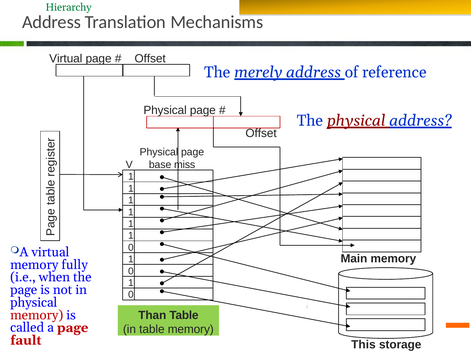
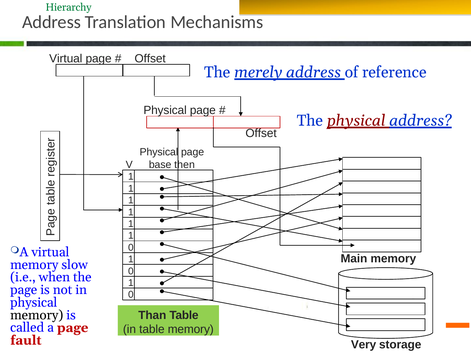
miss: miss -> then (185, 164)
fully: fully -> slow (75, 264)
memory colour: red -> black (37, 314)
This: This -> Very (364, 344)
